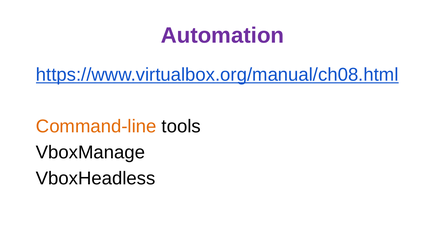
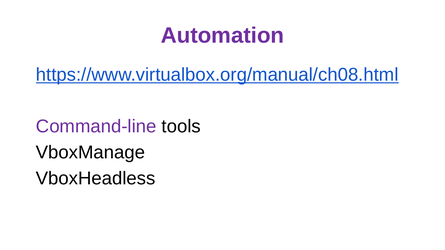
Command-line colour: orange -> purple (96, 127)
